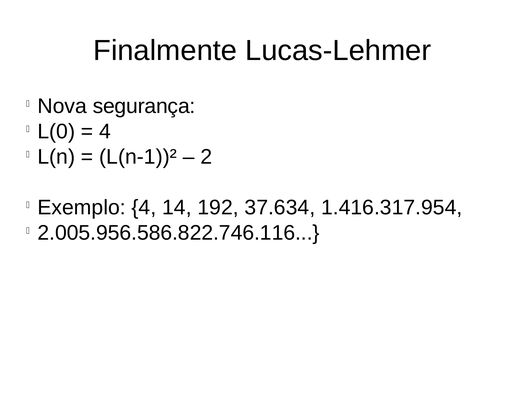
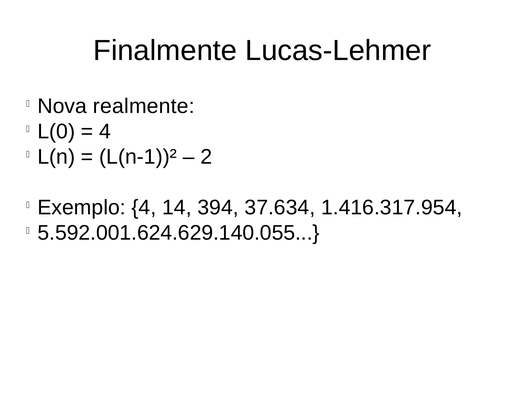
segurança: segurança -> realmente (144, 106)
192: 192 -> 394 (218, 208)
2.005.956.586.822.746.116: 2.005.956.586.822.746.116 -> 5.592.001.624.629.140.055 (179, 233)
